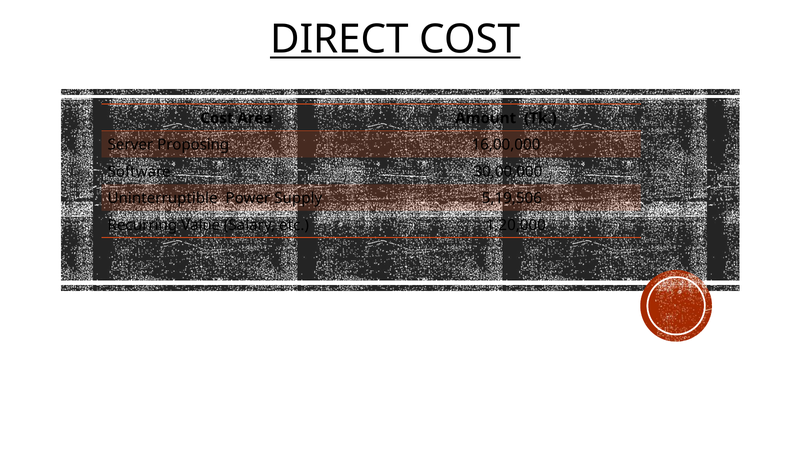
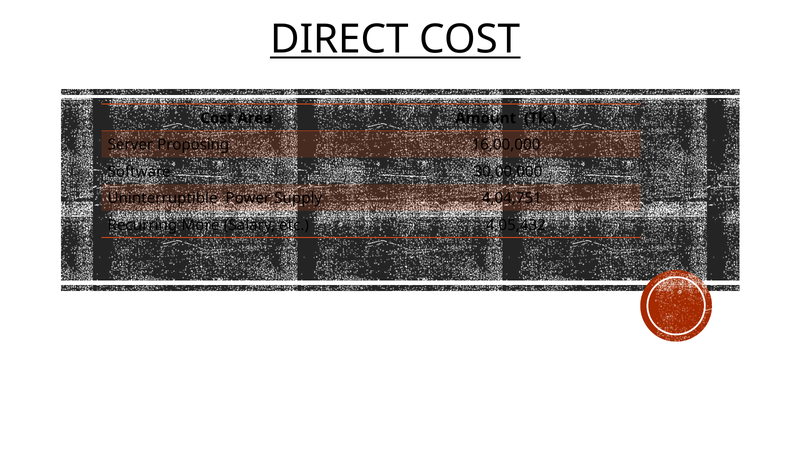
5,19,506: 5,19,506 -> 4,04,751 (512, 198)
Value: Value -> More (201, 225)
1,20,000: 1,20,000 -> 4,05,432 (516, 225)
